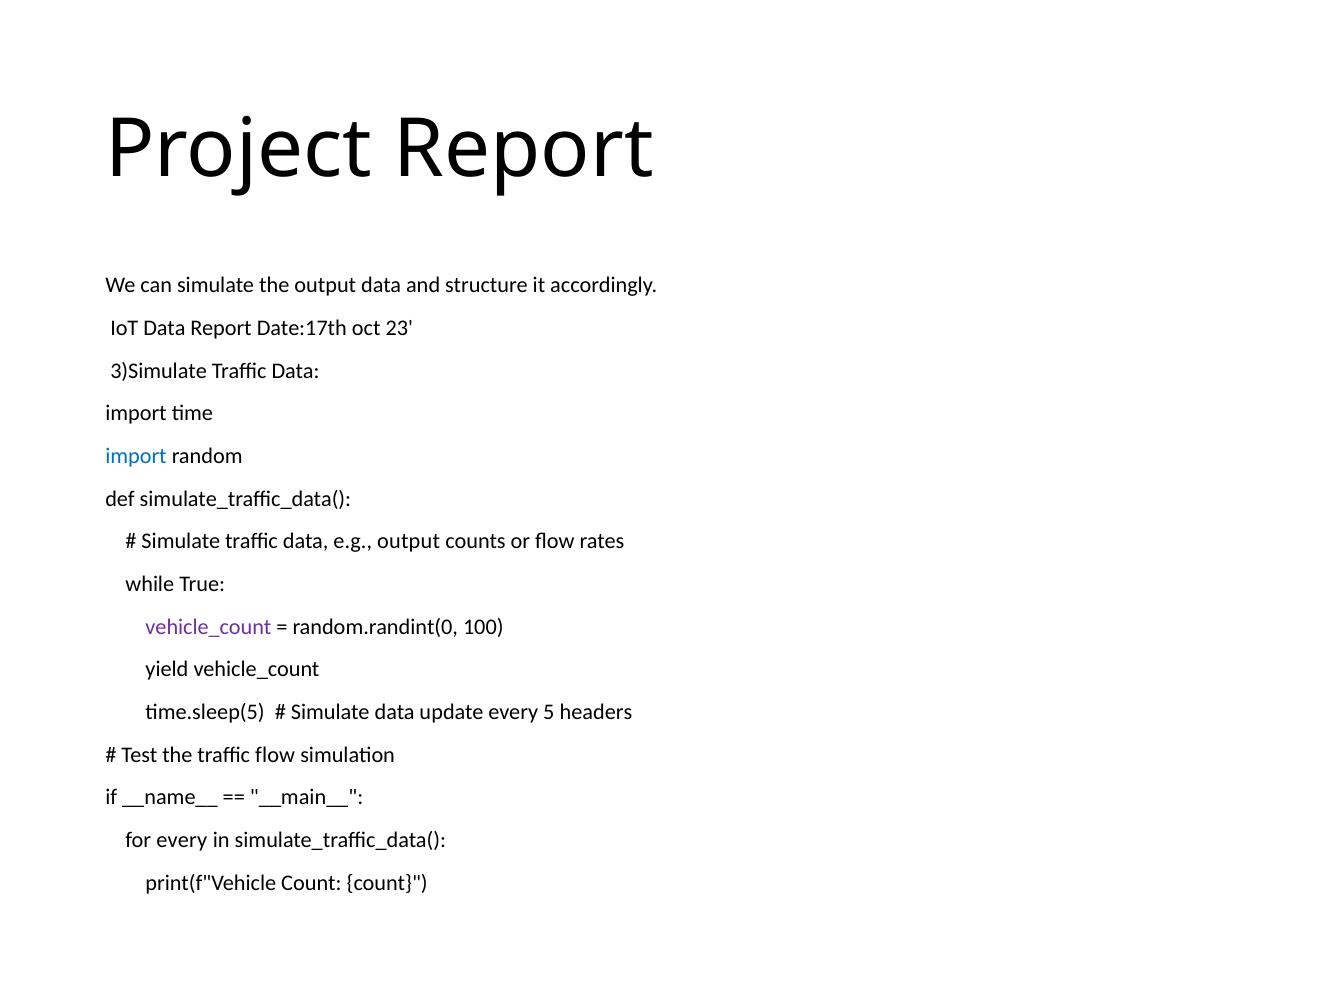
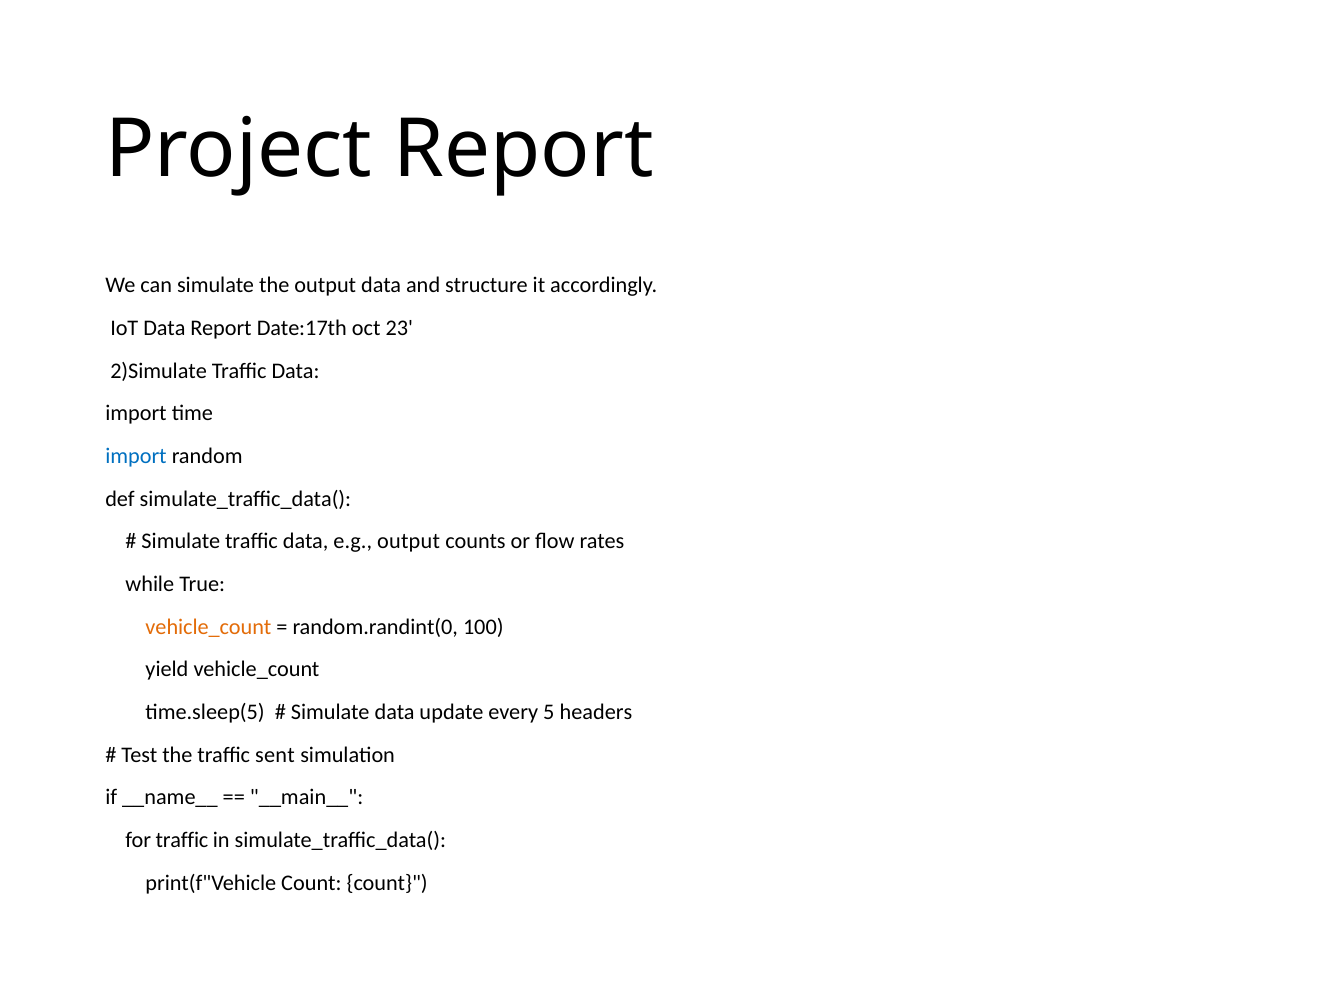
3)Simulate: 3)Simulate -> 2)Simulate (159, 371)
vehicle_count colour: purple -> orange (208, 627)
traffic flow: flow -> sent (275, 755)
for every: every -> traffic (182, 840)
